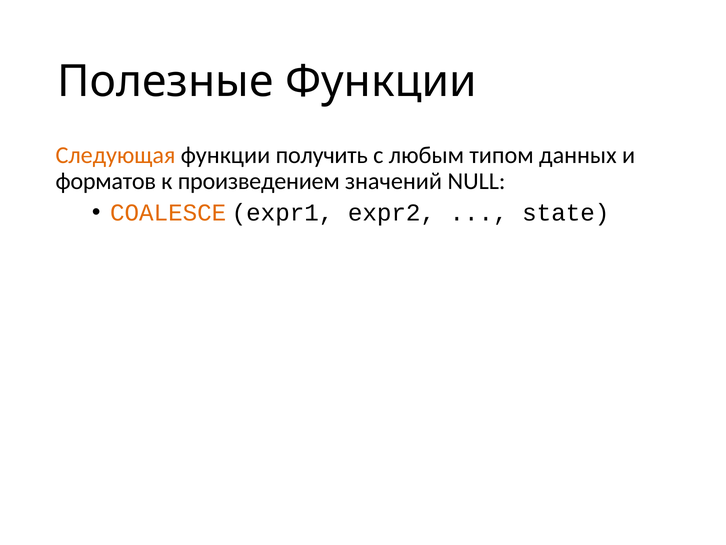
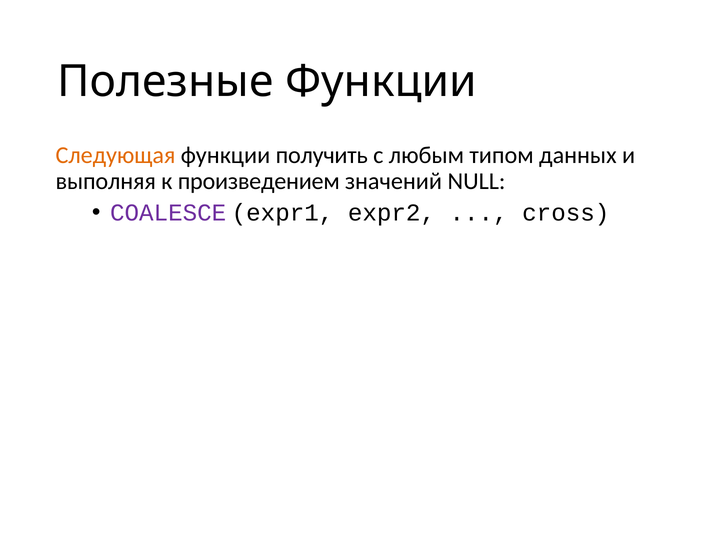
форматов: форматов -> выполняя (106, 181)
COALESCE colour: orange -> purple (168, 212)
state: state -> cross (566, 212)
